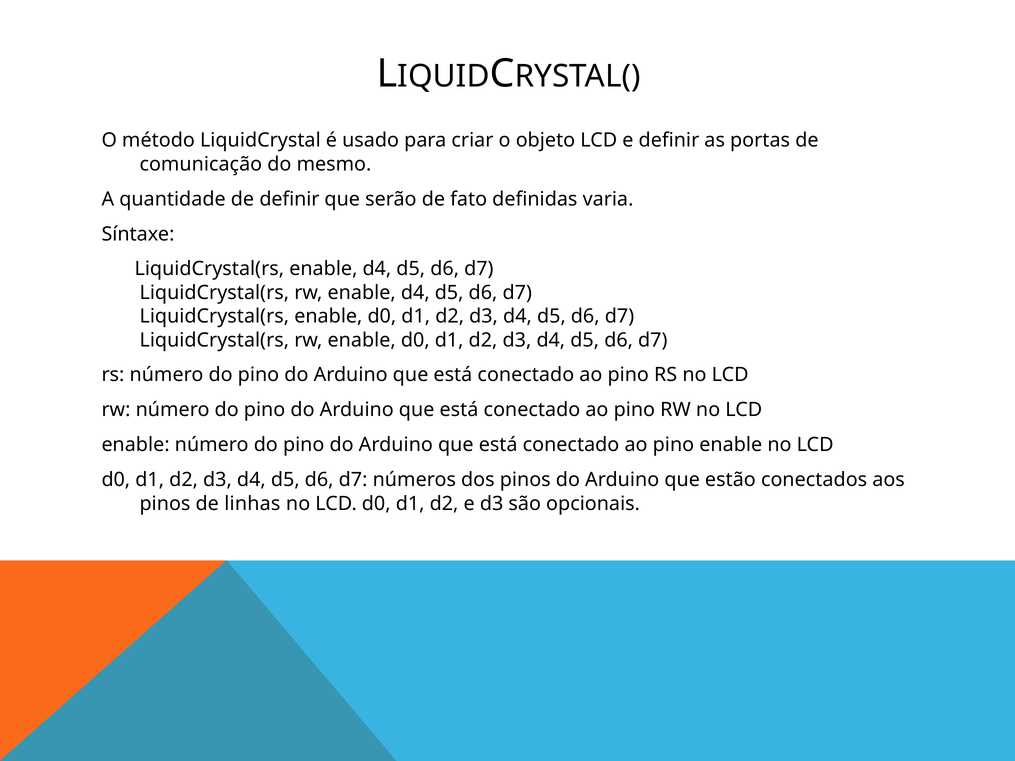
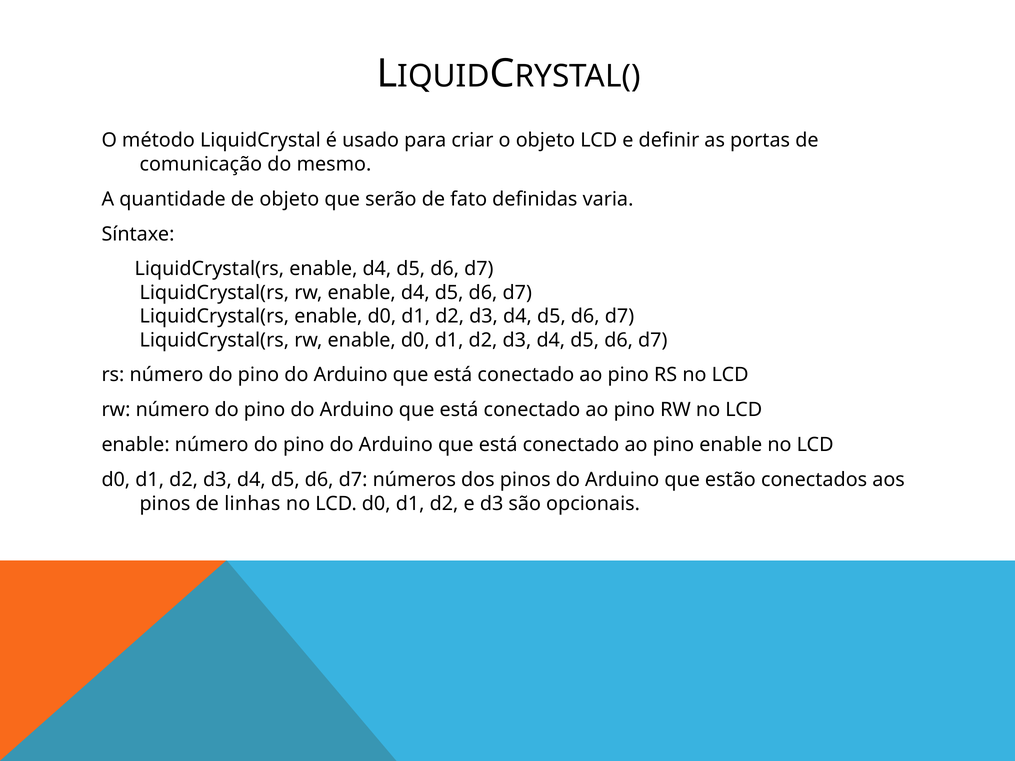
de definir: definir -> objeto (289, 199)
